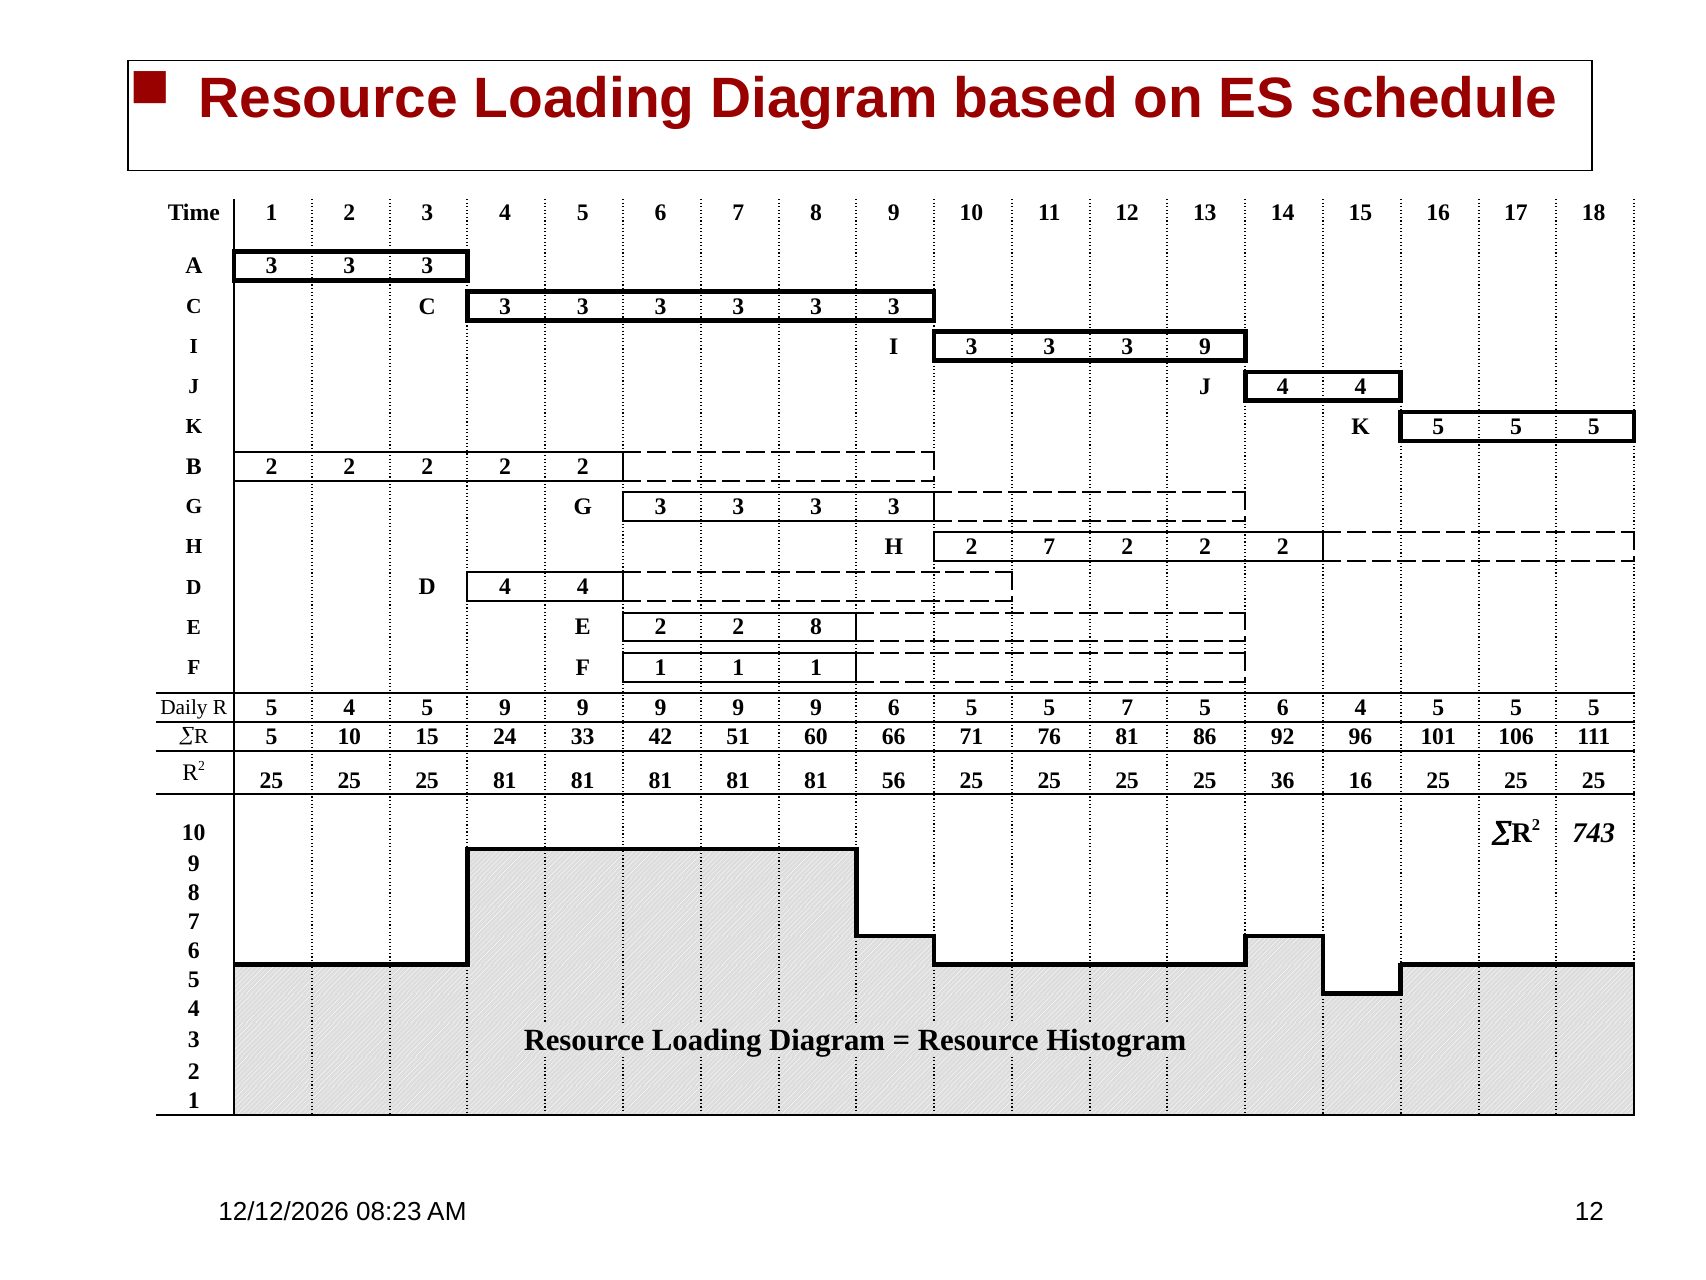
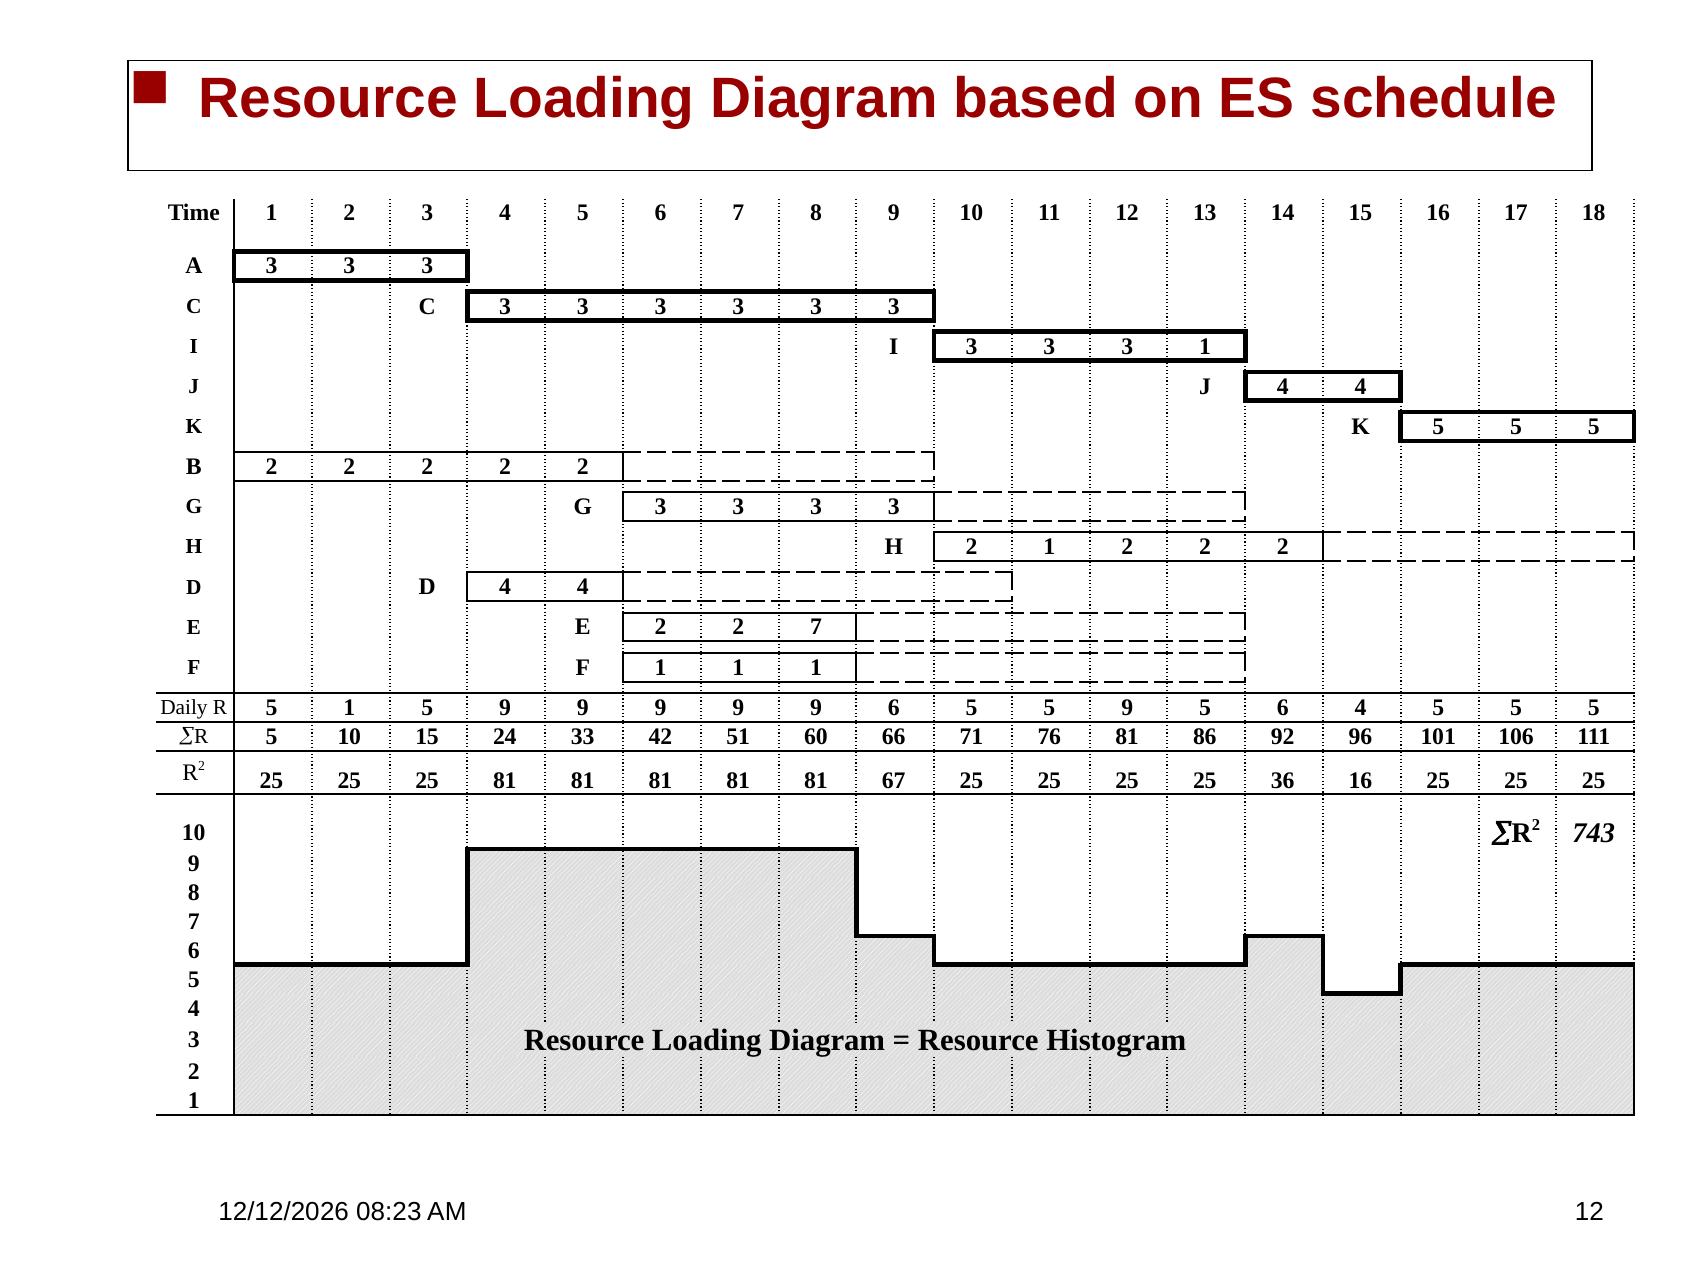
3 9: 9 -> 1 (1205, 346)
H 2 7: 7 -> 1 (1049, 547)
2 8: 8 -> 7 (816, 627)
R 5 4: 4 -> 1 (349, 707)
5 5 7: 7 -> 9 (1127, 707)
56: 56 -> 67 (894, 780)
